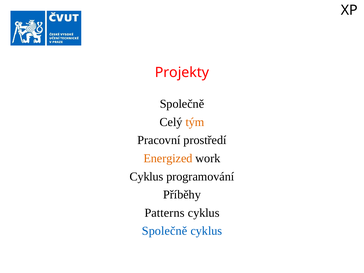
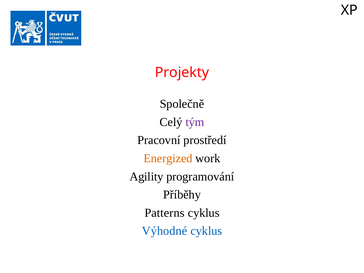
tým colour: orange -> purple (195, 122)
Cyklus: Cyklus -> Agility (146, 177)
Společně: Společně -> Výhodné (165, 231)
